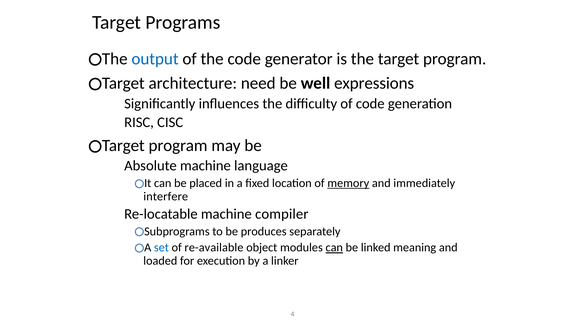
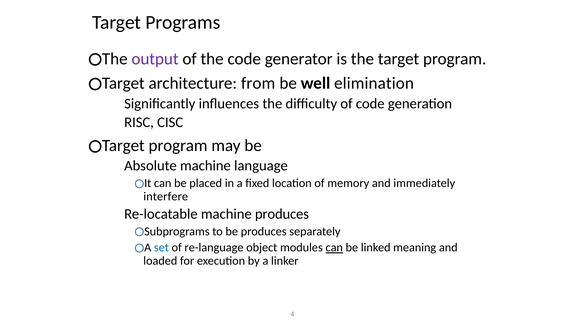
output colour: blue -> purple (155, 59)
need: need -> from (258, 83)
expressions: expressions -> elimination (374, 83)
memory underline: present -> none (348, 183)
machine compiler: compiler -> produces (282, 214)
re-available: re-available -> re-language (214, 248)
